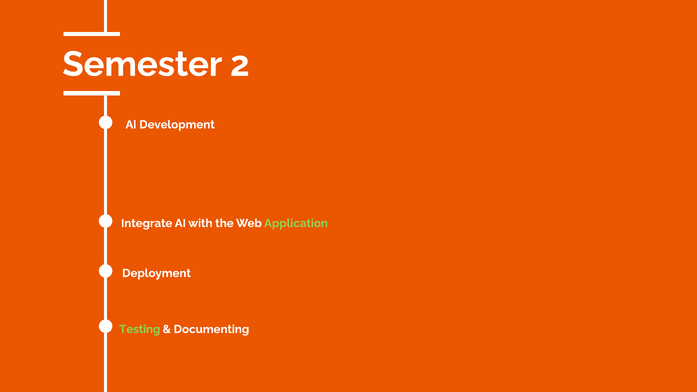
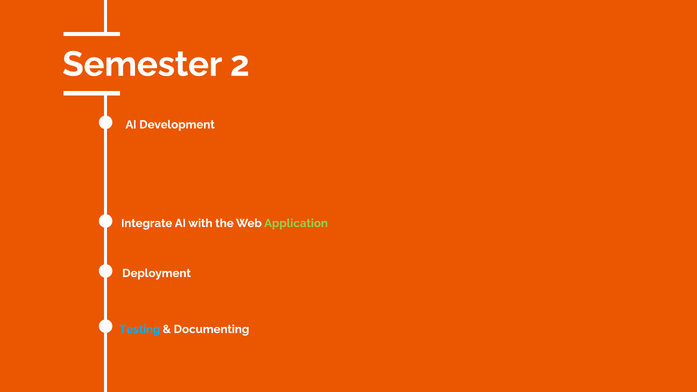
Testing colour: light green -> light blue (140, 329)
